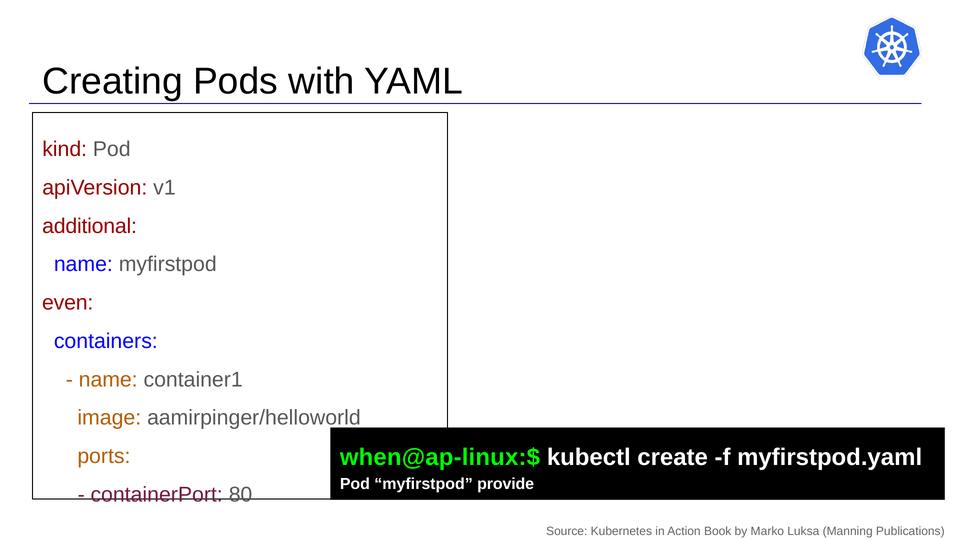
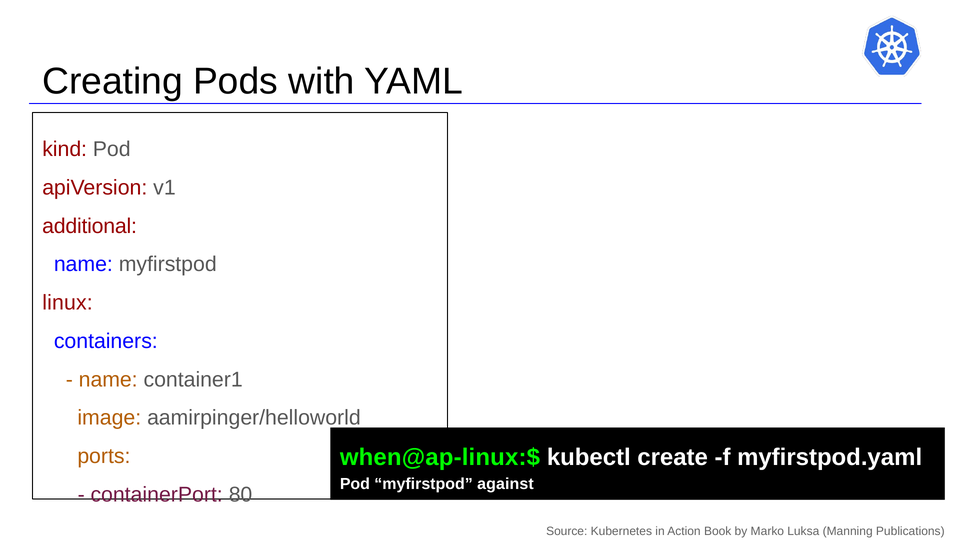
even: even -> linux (68, 302)
provide: provide -> against (506, 483)
